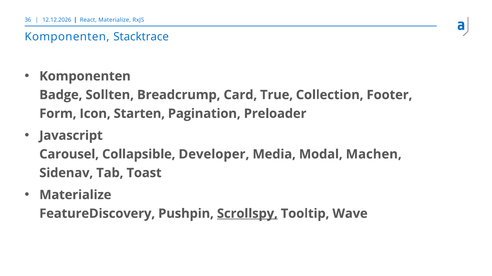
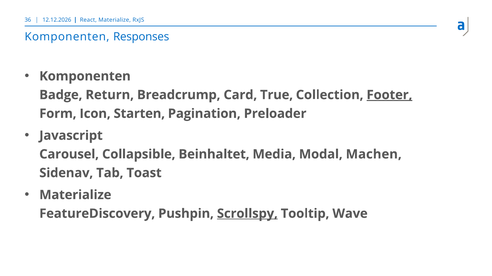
Stacktrace: Stacktrace -> Responses (141, 37)
Sollten: Sollten -> Return (110, 95)
Footer underline: none -> present (389, 95)
Developer: Developer -> Beinhaltet (214, 155)
